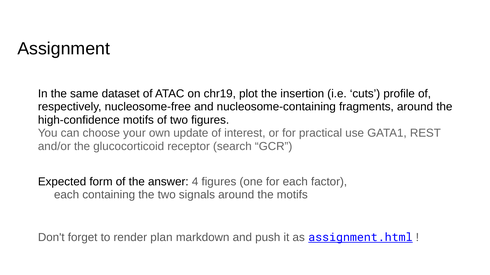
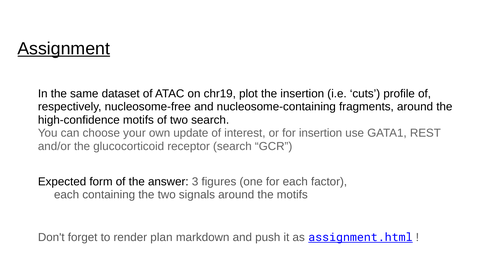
Assignment underline: none -> present (64, 49)
two figures: figures -> search (210, 120)
for practical: practical -> insertion (321, 133)
4: 4 -> 3 (195, 182)
